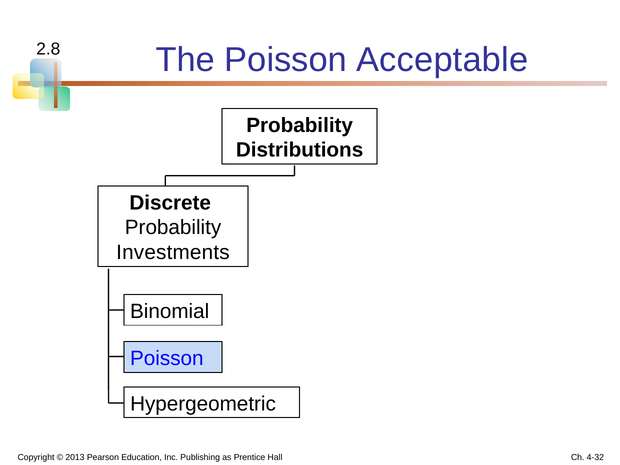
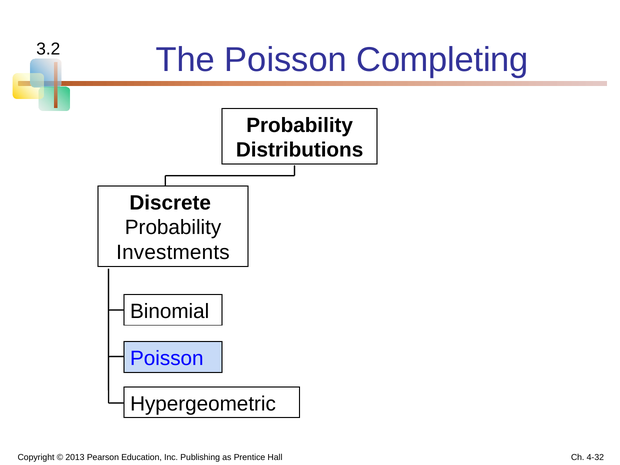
2.8: 2.8 -> 3.2 (48, 49)
Acceptable: Acceptable -> Completing (442, 60)
